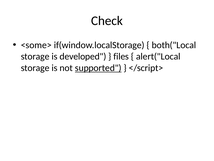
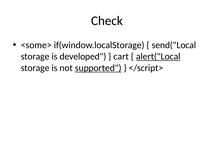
both("Local: both("Local -> send("Local (174, 45)
files: files -> cart (121, 56)
alert("Local underline: none -> present (158, 56)
